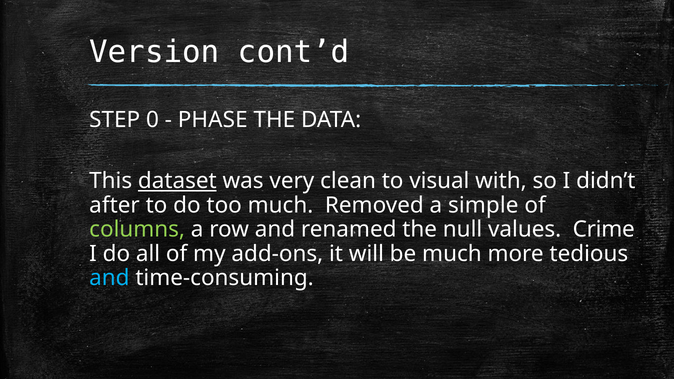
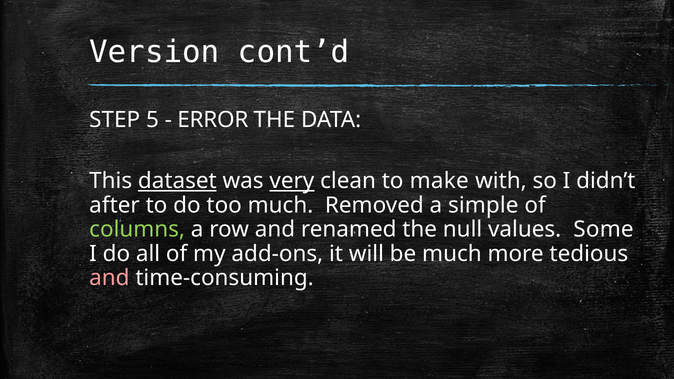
0: 0 -> 5 (152, 120)
PHASE: PHASE -> ERROR (213, 120)
very underline: none -> present (292, 181)
visual: visual -> make (439, 181)
Crime: Crime -> Some (604, 230)
and colour: light blue -> pink (109, 278)
